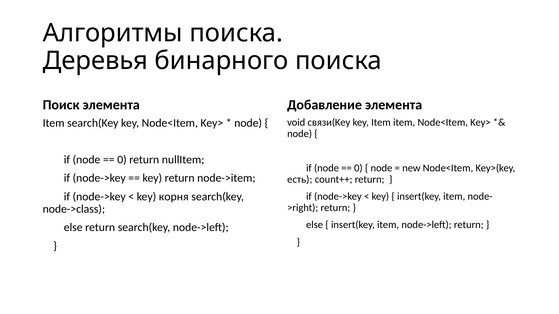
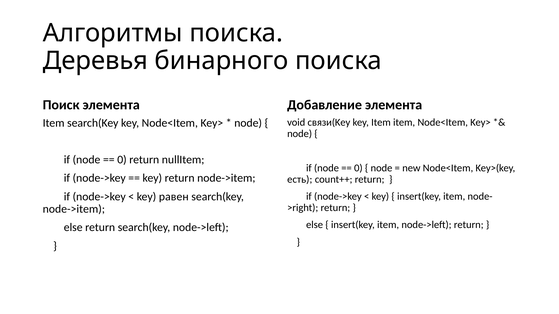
корня: корня -> равен (174, 197)
node->class: node->class -> node->item (74, 209)
